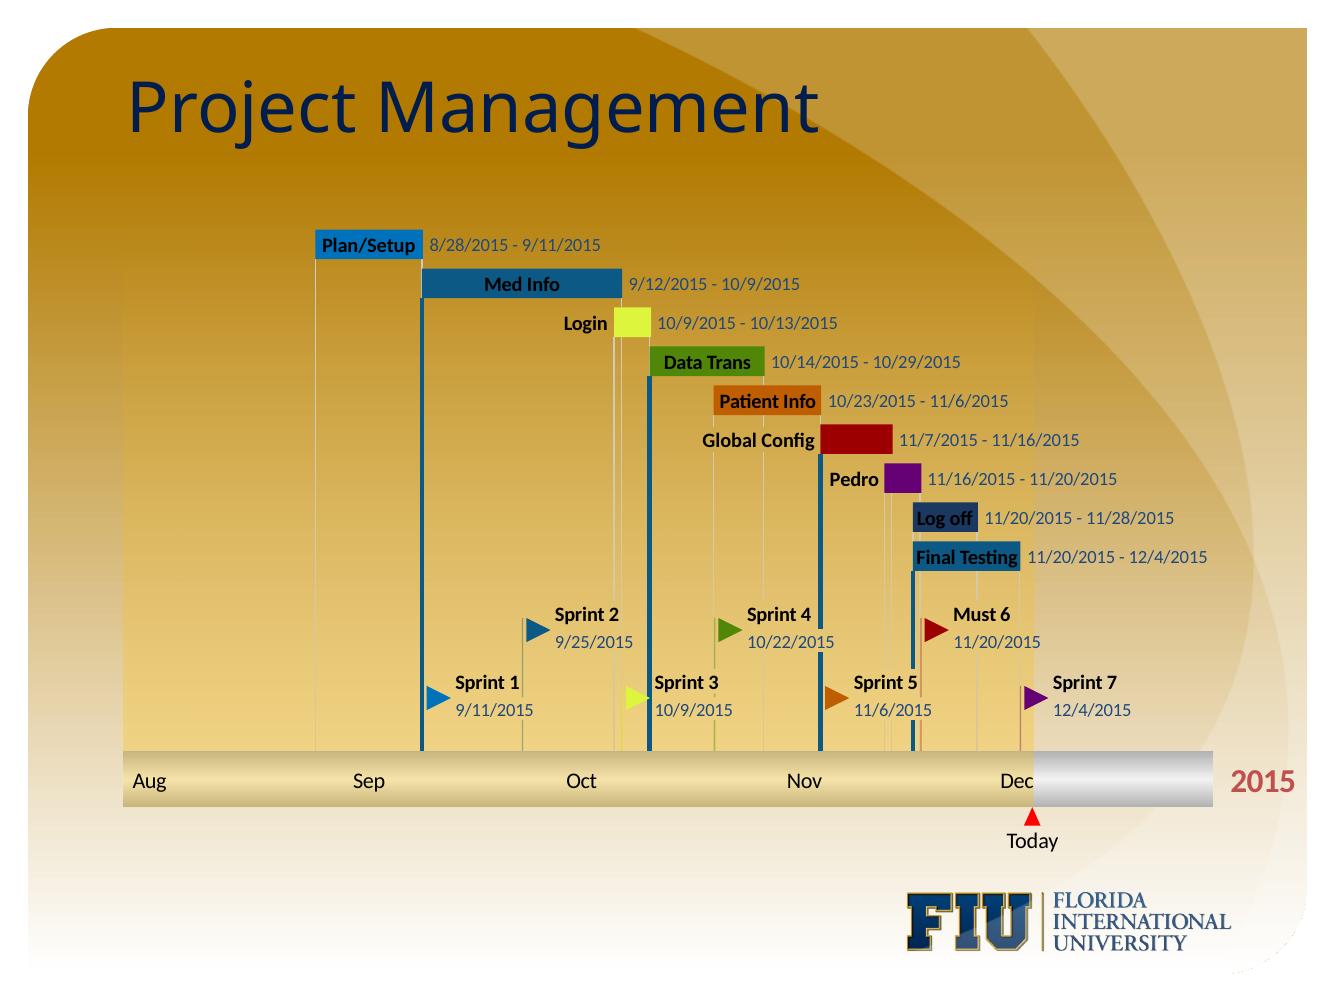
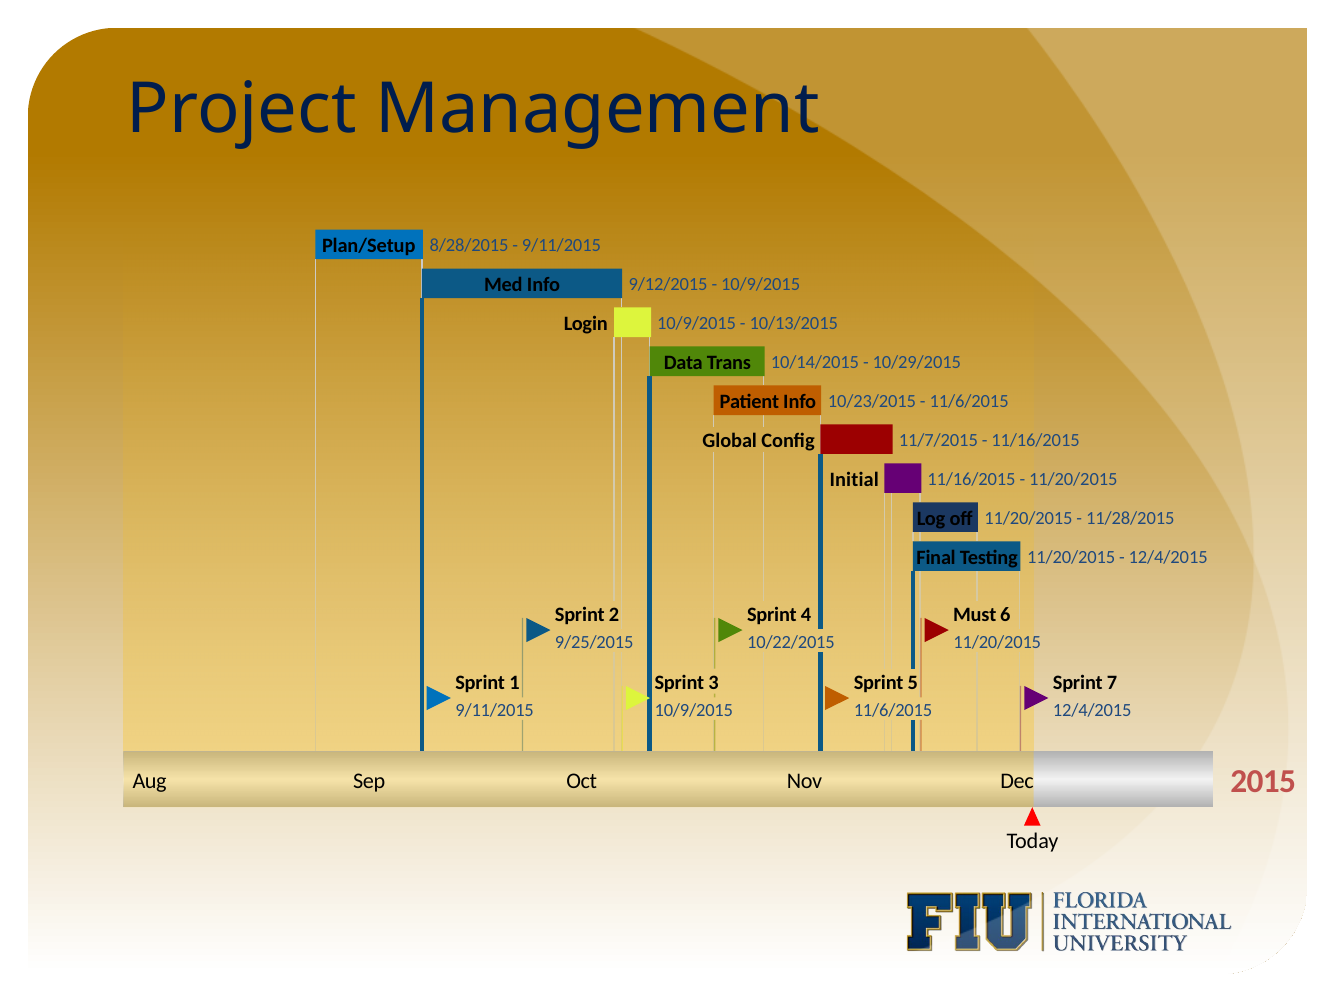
Pedro: Pedro -> Initial (854, 479)
